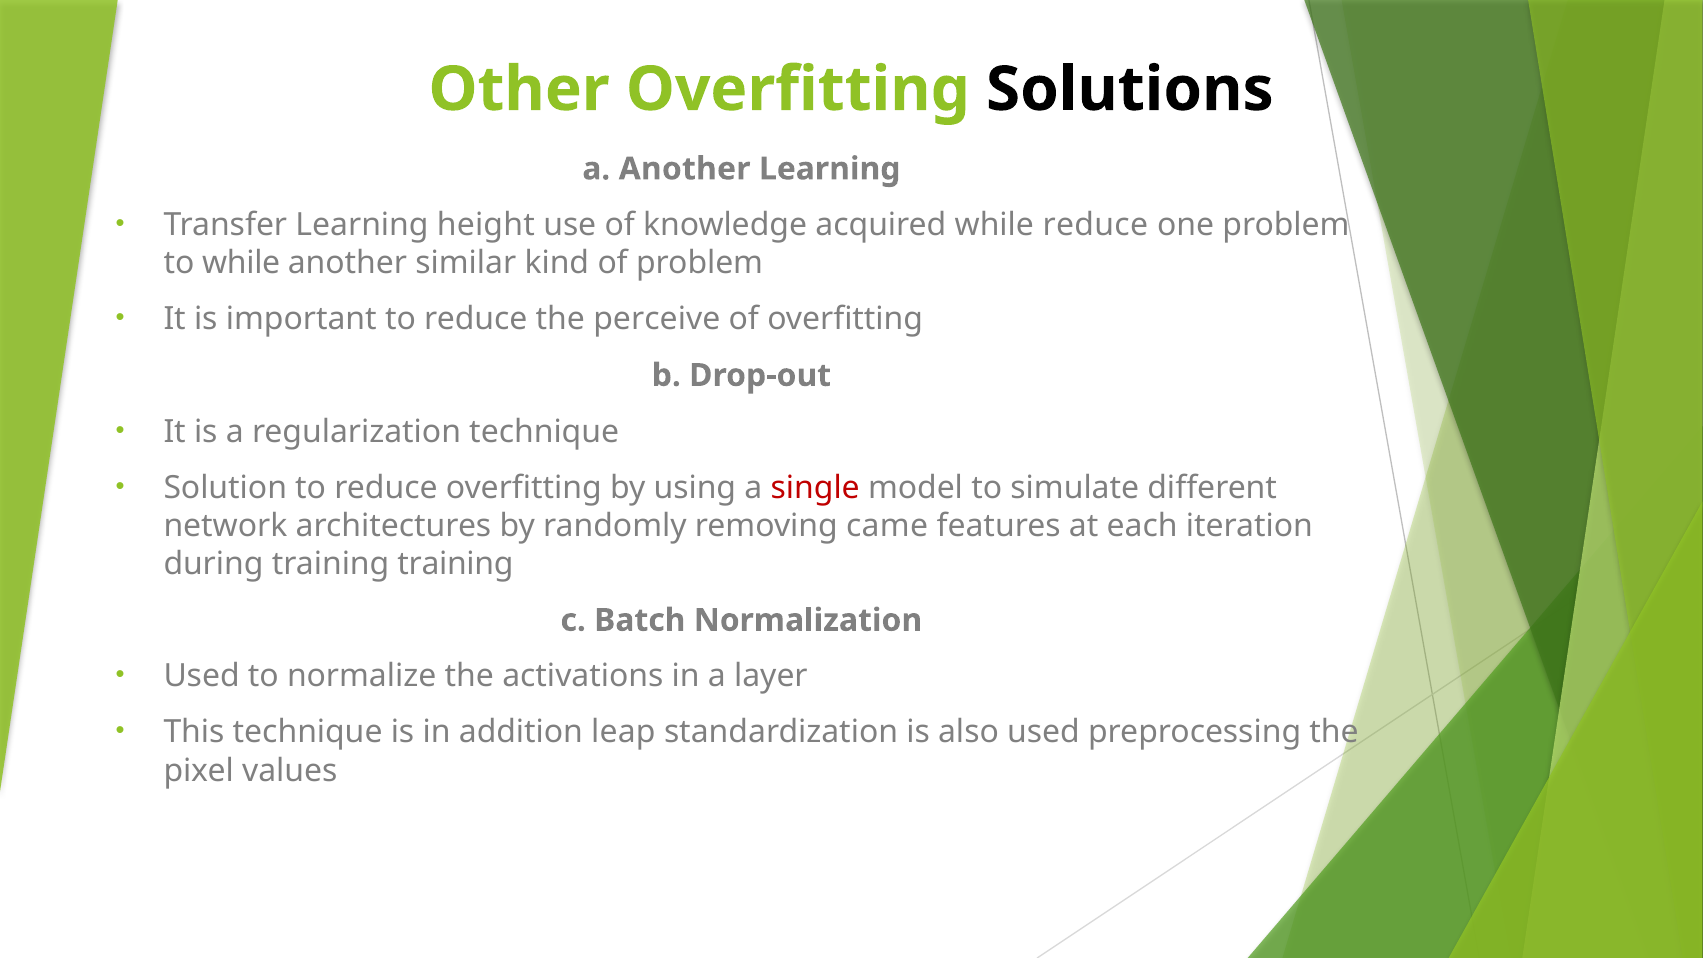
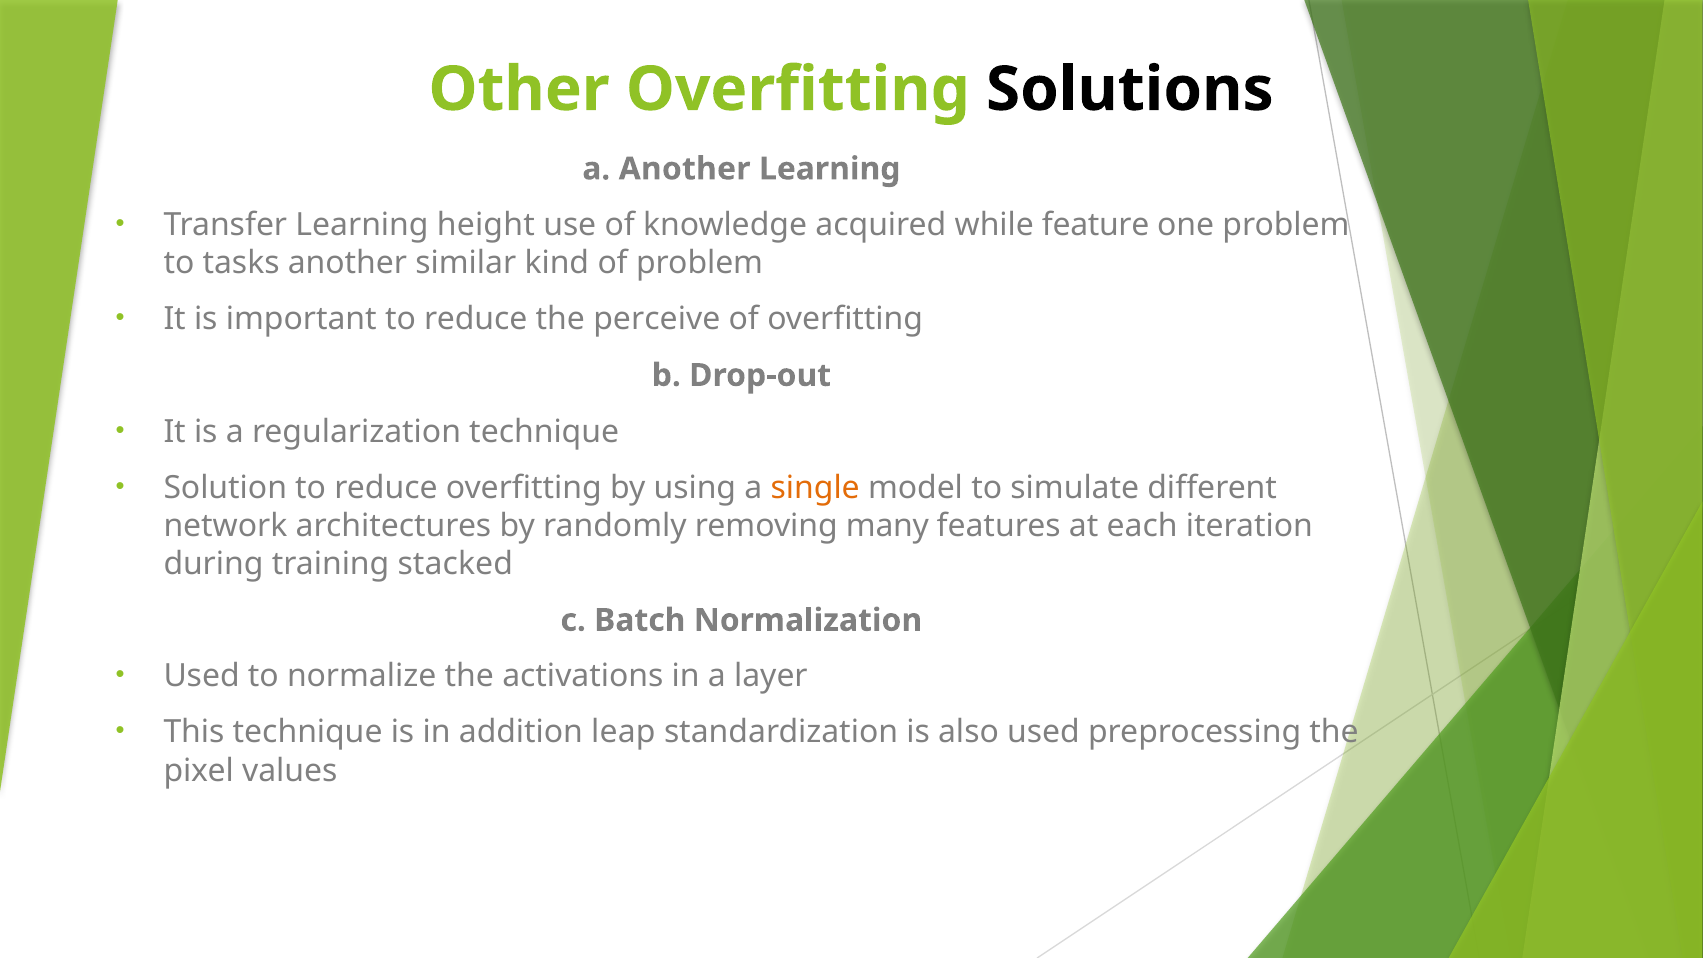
while reduce: reduce -> feature (1096, 225)
to while: while -> tasks (241, 263)
single colour: red -> orange (815, 488)
came: came -> many (887, 526)
training training: training -> stacked (455, 564)
